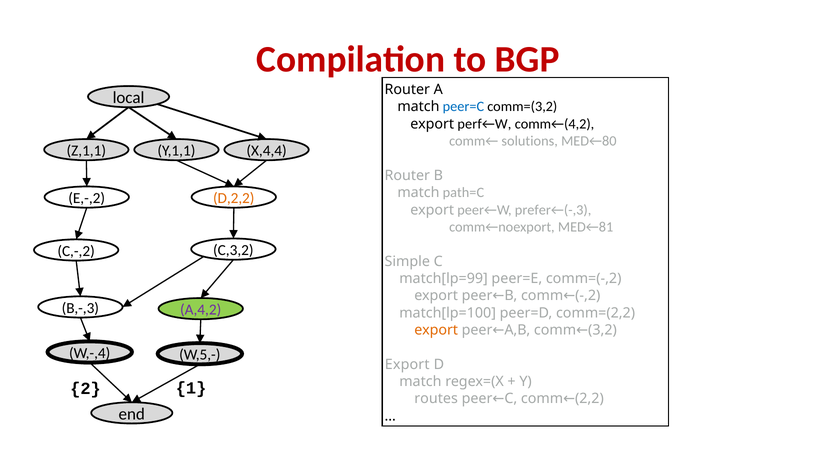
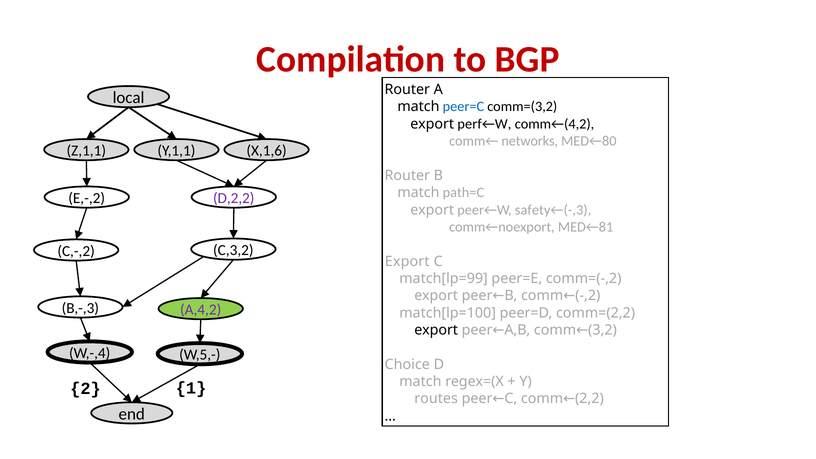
solutions: solutions -> networks (530, 141)
X,4,4: X,4,4 -> X,1,6 (267, 151)
D,2,2 colour: orange -> purple (234, 198)
prefer←(-,3: prefer←(-,3 -> safety←(-,3 (553, 210)
Simple: Simple -> Export (407, 261)
export colour: orange -> black (436, 330)
Export: Export -> Choice (407, 364)
